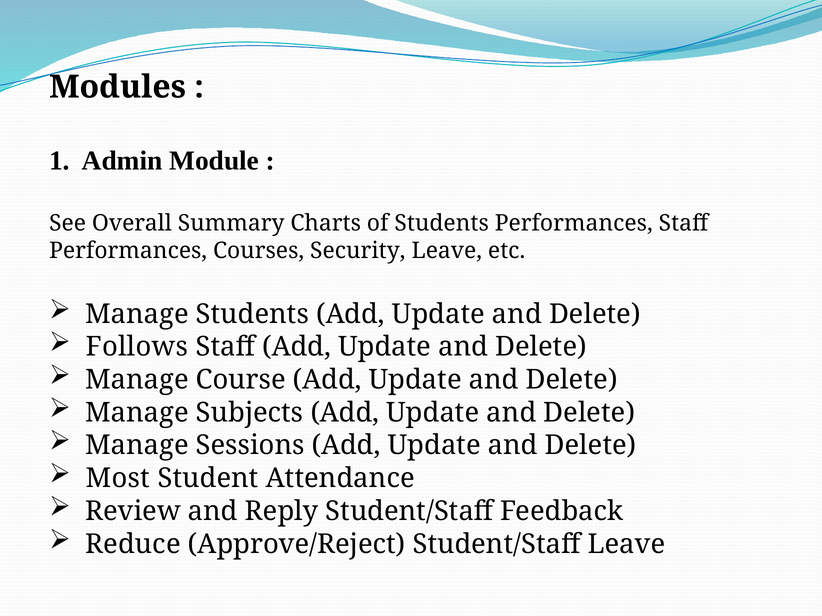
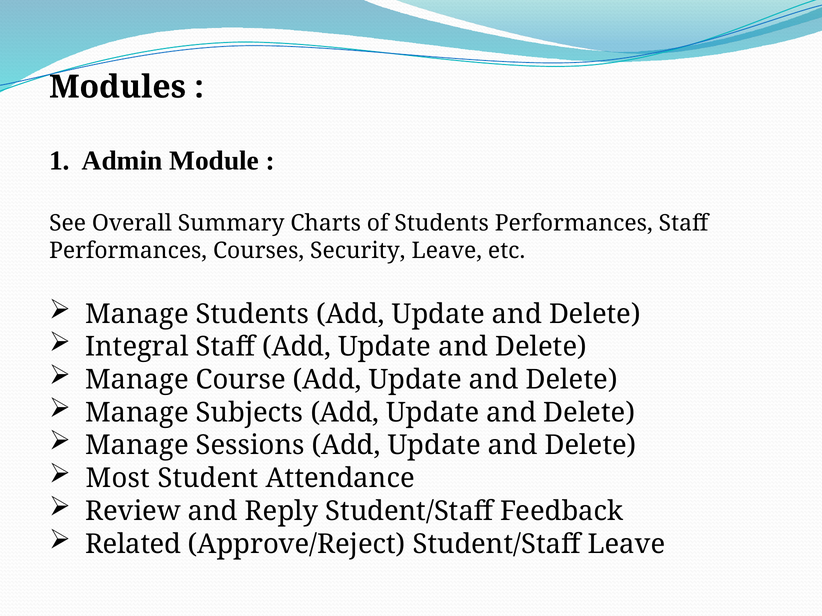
Follows: Follows -> Integral (137, 347)
Reduce: Reduce -> Related (133, 544)
